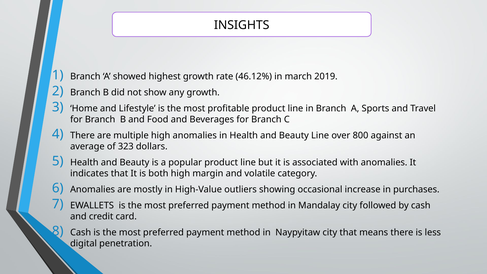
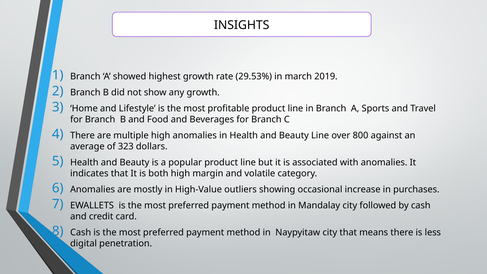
46.12%: 46.12% -> 29.53% (254, 77)
